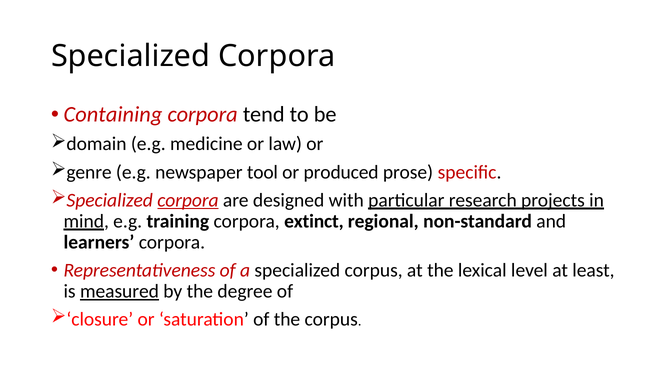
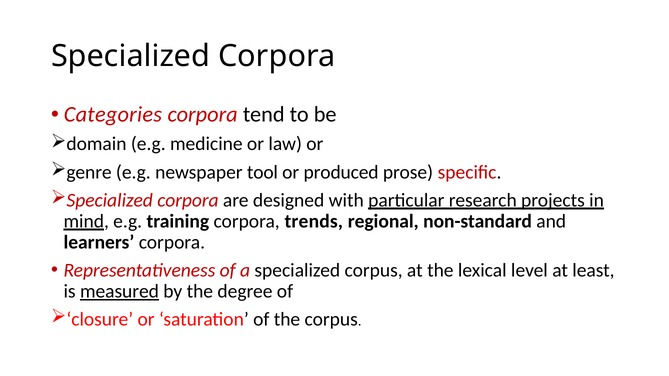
Containing: Containing -> Categories (113, 115)
corpora underline: present -> none (188, 200)
extinct: extinct -> trends (314, 221)
